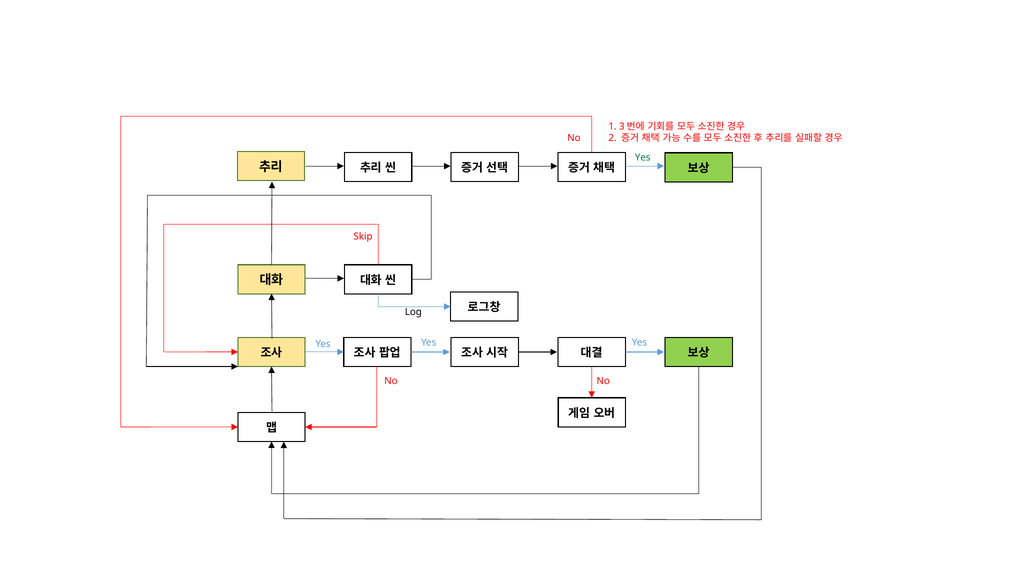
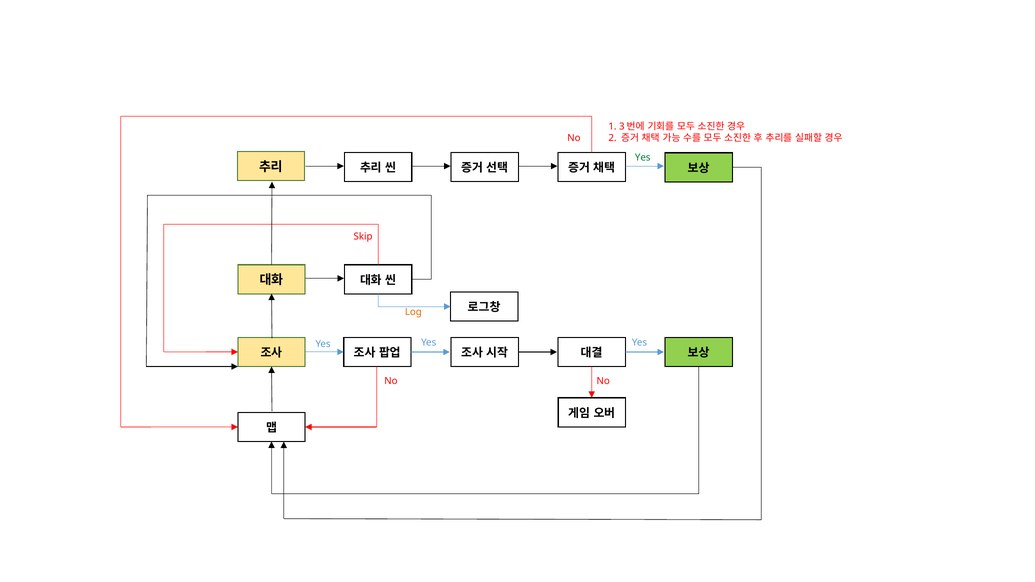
Log colour: black -> orange (413, 312)
